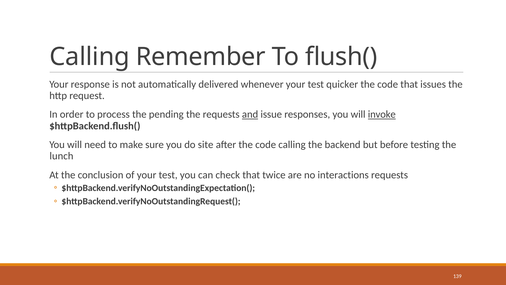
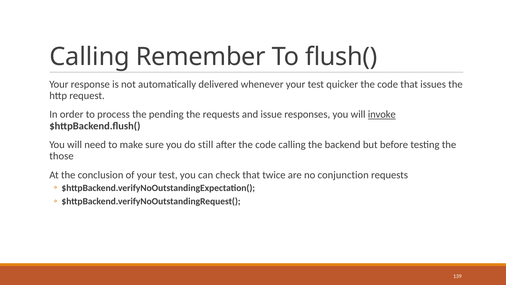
and underline: present -> none (250, 114)
site: site -> still (206, 145)
lunch: lunch -> those (61, 156)
interactions: interactions -> conjunction (343, 175)
